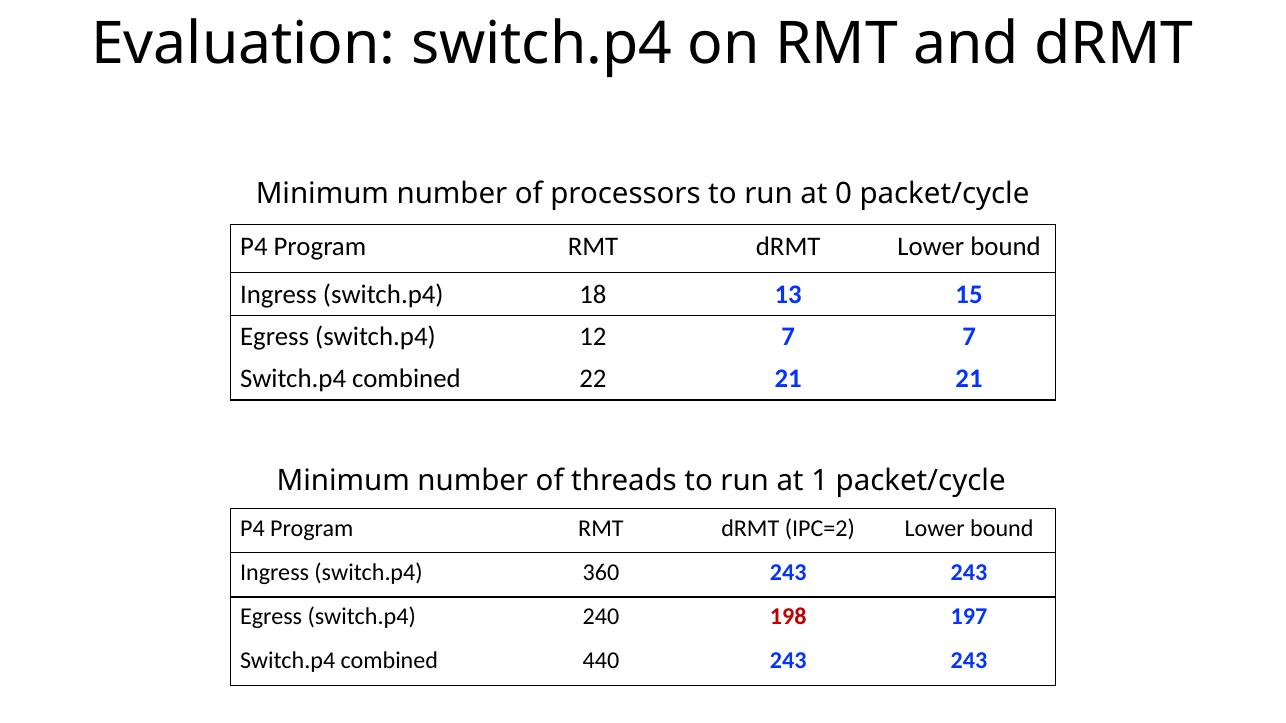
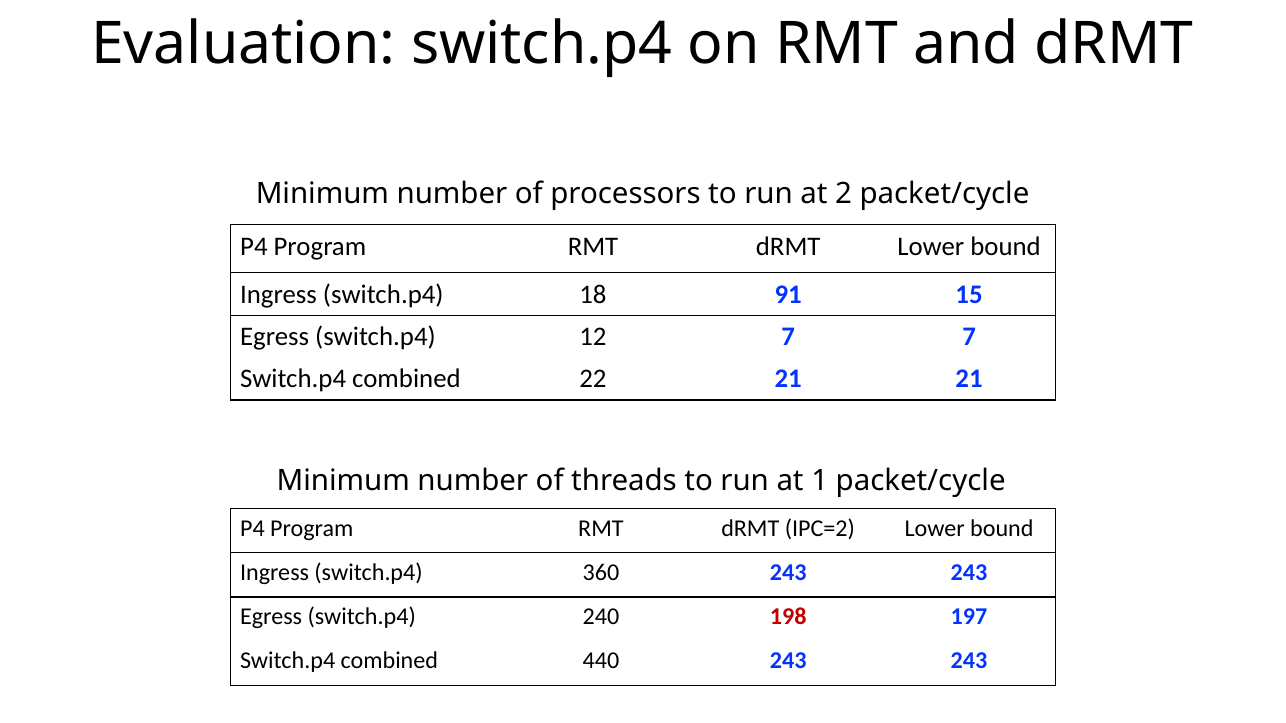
0: 0 -> 2 (843, 194)
13: 13 -> 91 (788, 294)
